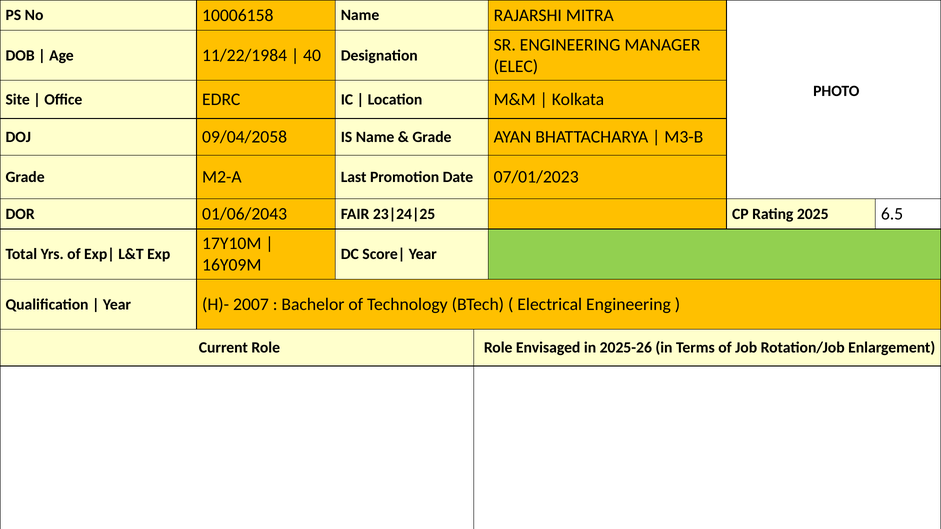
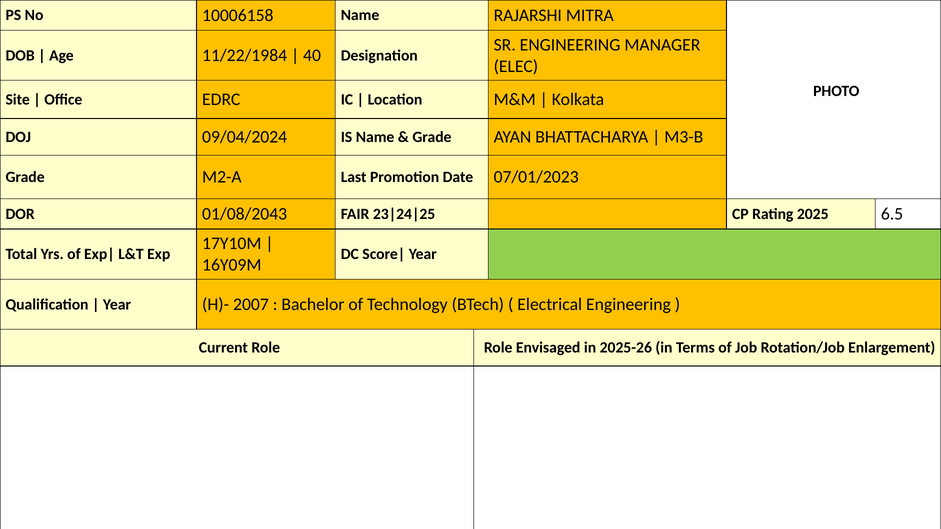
09/04/2058: 09/04/2058 -> 09/04/2024 (245, 137)
01/06/2043: 01/06/2043 -> 01/08/2043 (245, 214)
